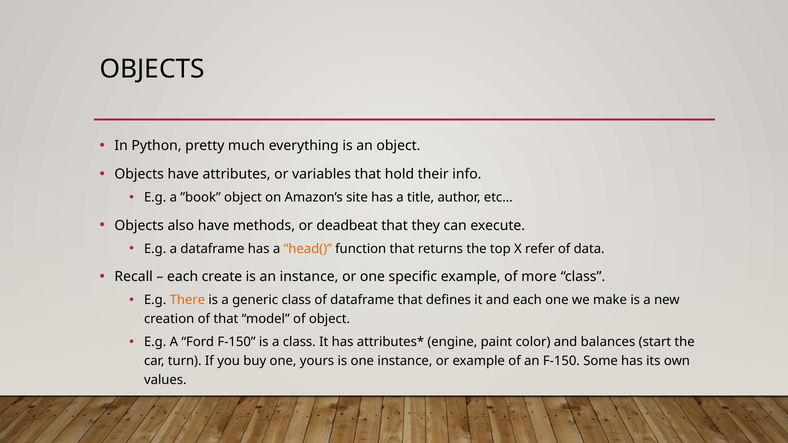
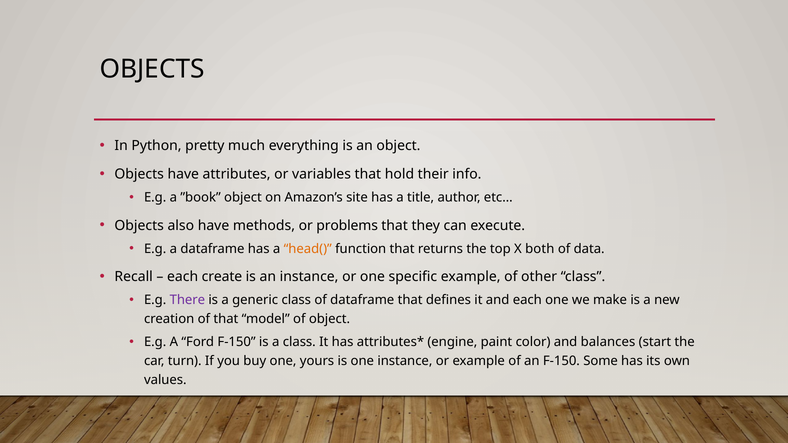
deadbeat: deadbeat -> problems (347, 226)
refer: refer -> both (540, 249)
more: more -> other (539, 277)
There colour: orange -> purple (187, 300)
